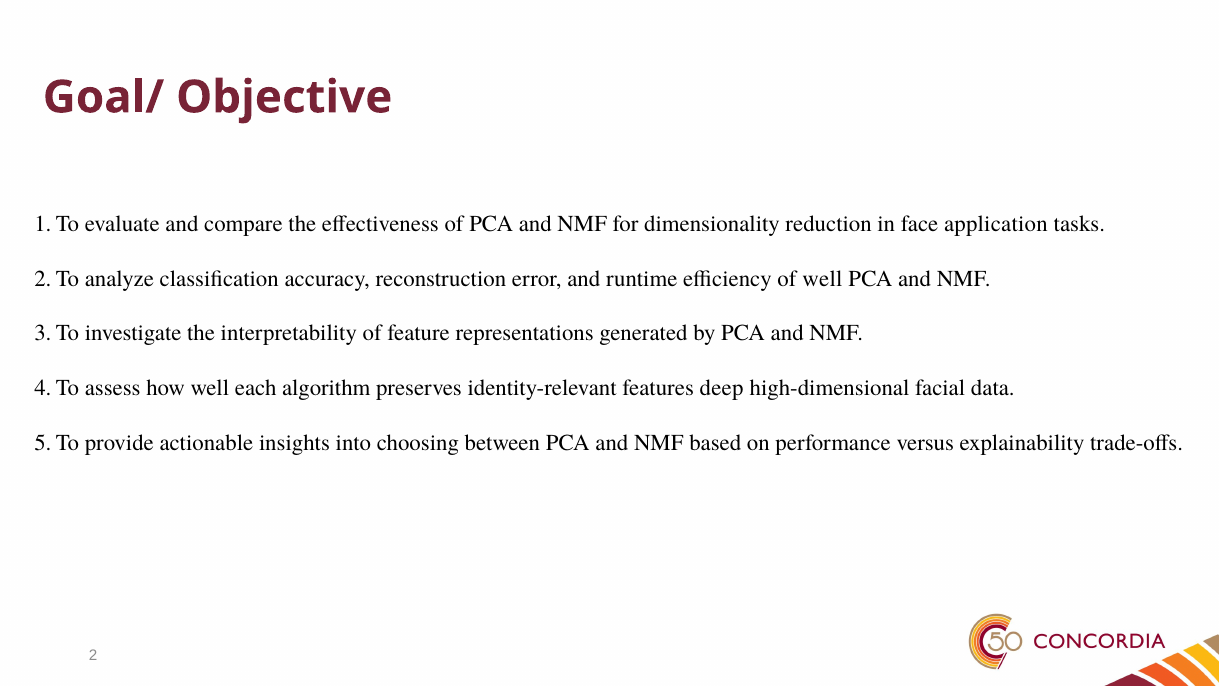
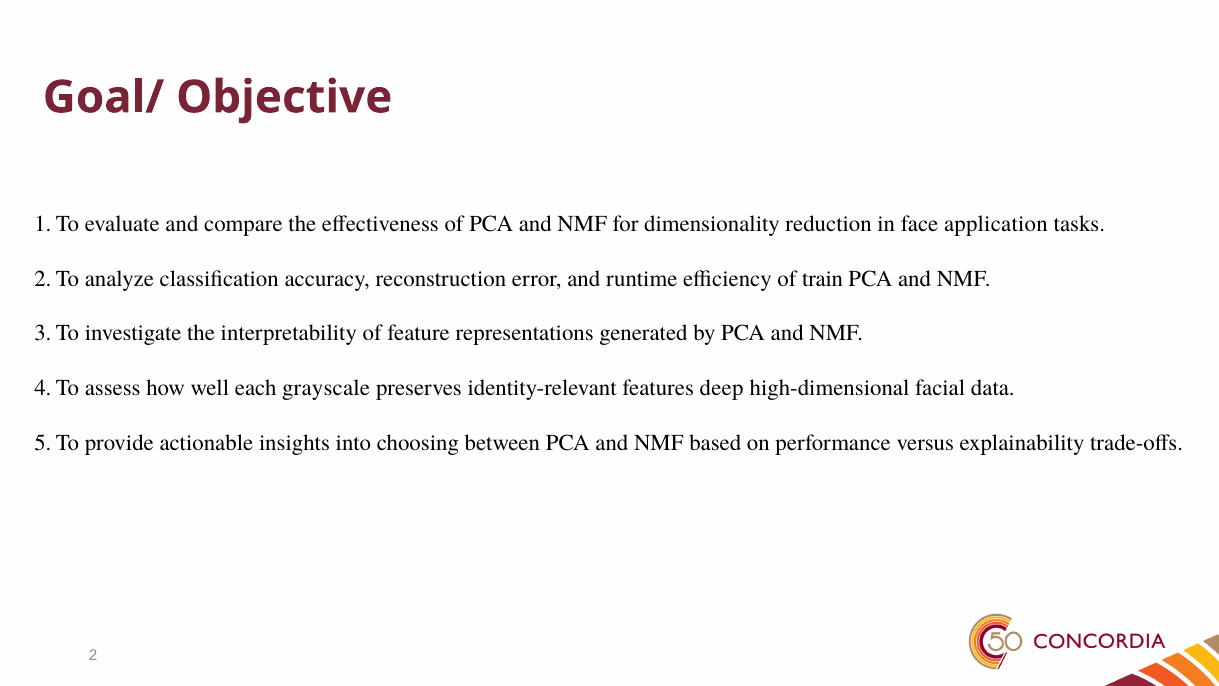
of well: well -> train (823, 278)
algorithm: algorithm -> grayscale (326, 388)
